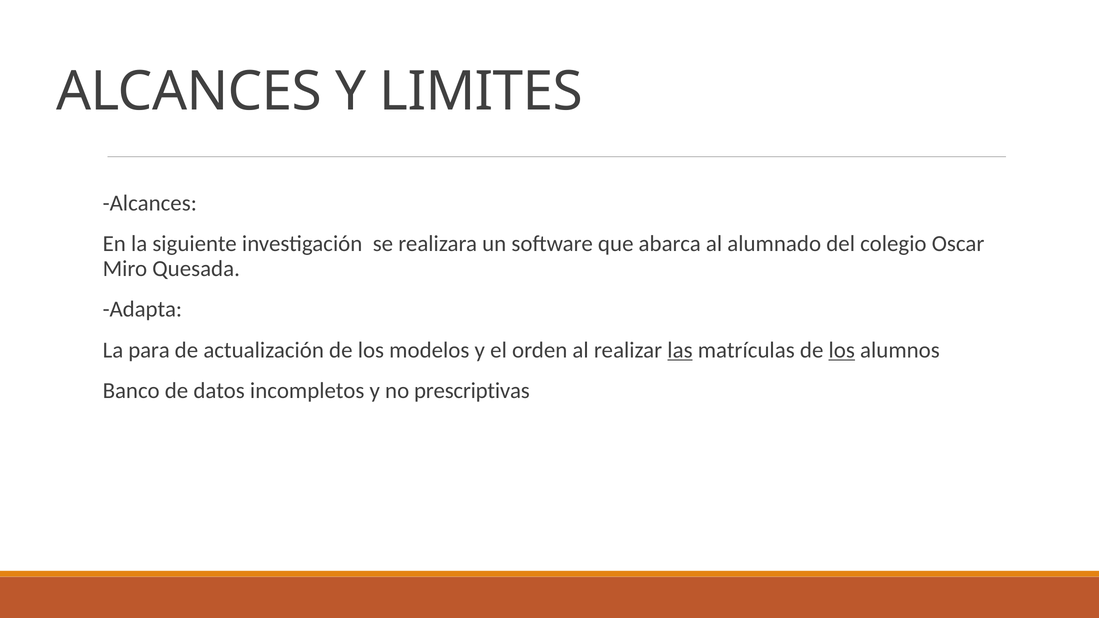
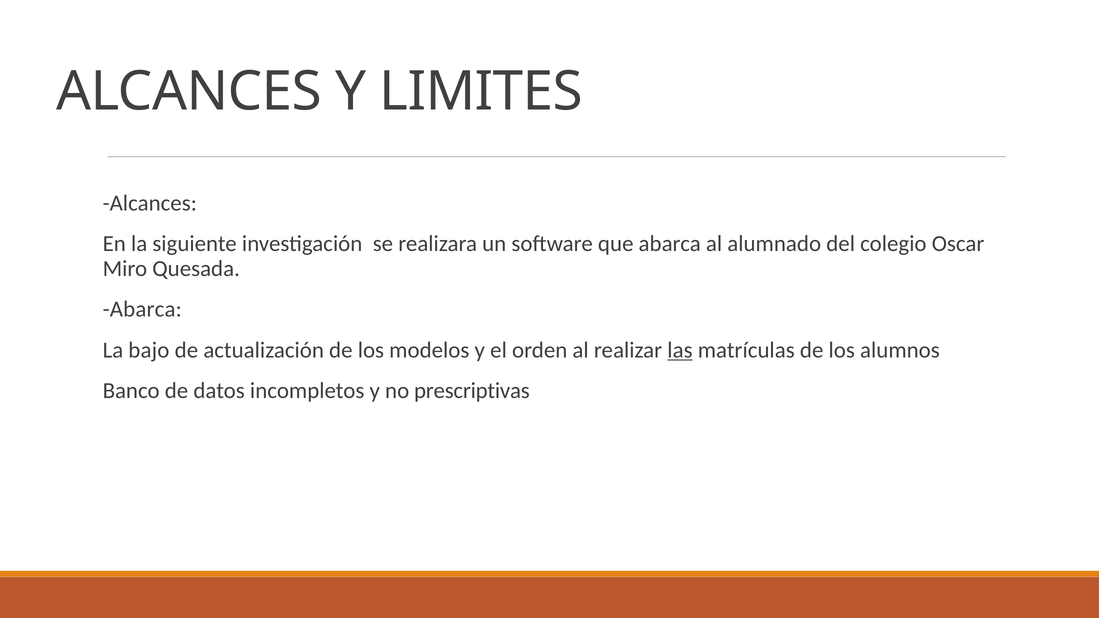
Adapta: Adapta -> Abarca (142, 309)
para: para -> bajo (149, 350)
los underline: present -> none (842, 350)
